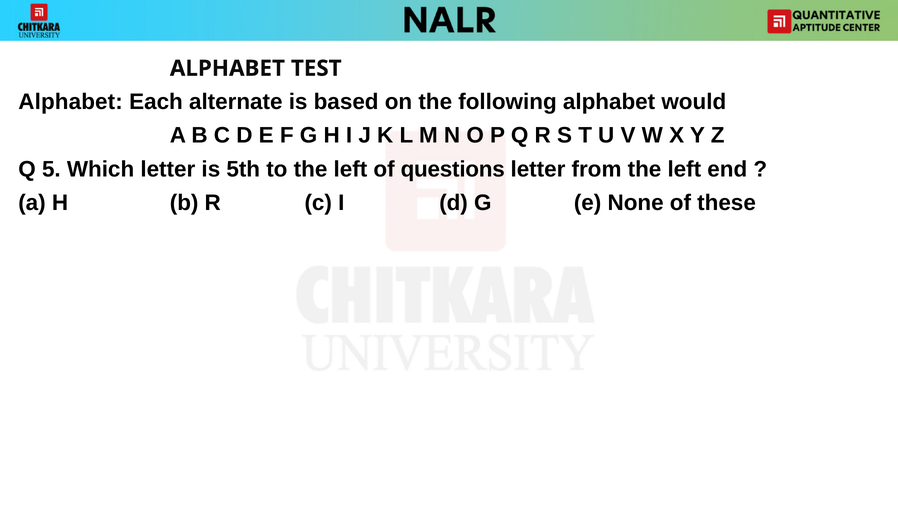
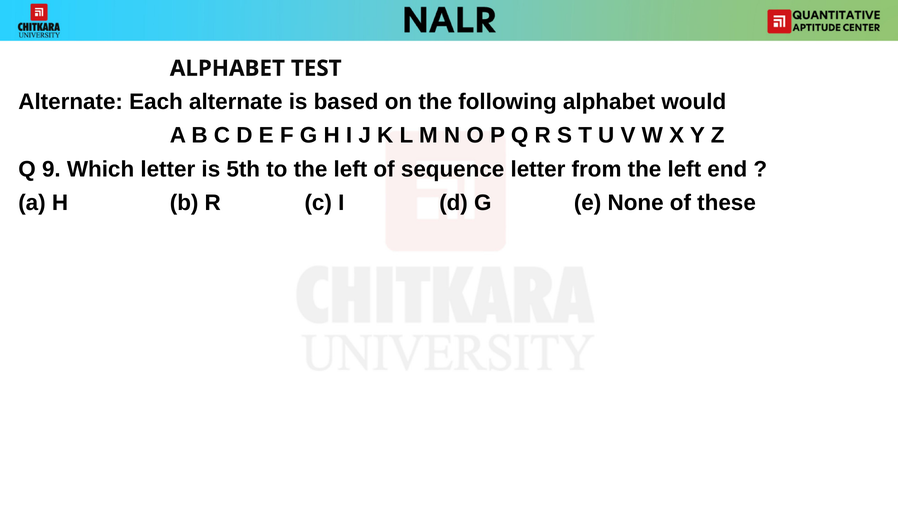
Alphabet: Alphabet -> Alternate (71, 102)
5: 5 -> 9 (51, 169)
questions: questions -> sequence (453, 169)
